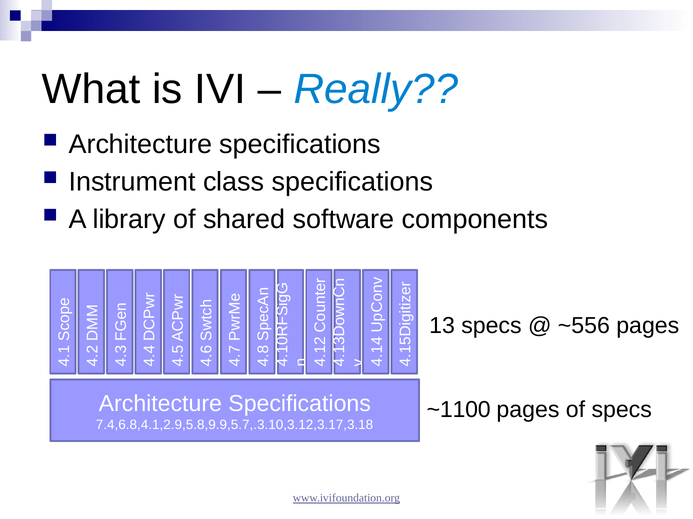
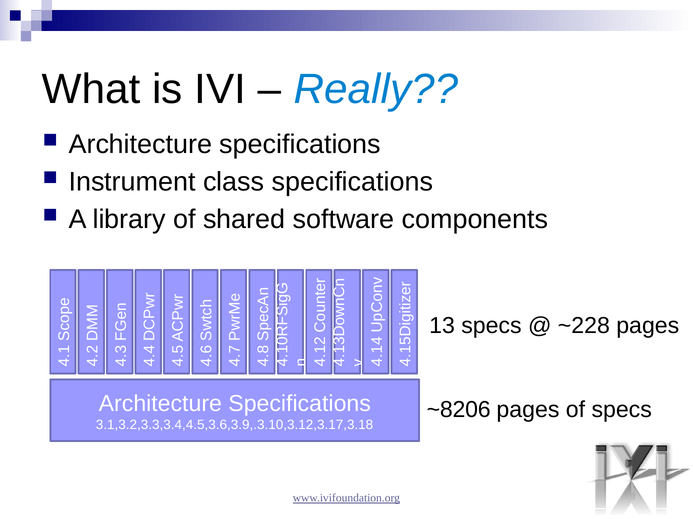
~556: ~556 -> ~228 (584, 326)
~1100: ~1100 -> ~8206 (459, 410)
7.4,6.8,4.1,2.9,5.8,9.9,5.7,.3.10,3.12,3.17,3.18: 7.4,6.8,4.1,2.9,5.8,9.9,5.7,.3.10,3.12,3.17,3.18 -> 3.1,3.2,3.3,3.4,4.5,3.6,3.9,.3.10,3.12,3.17,3.18 (235, 426)
